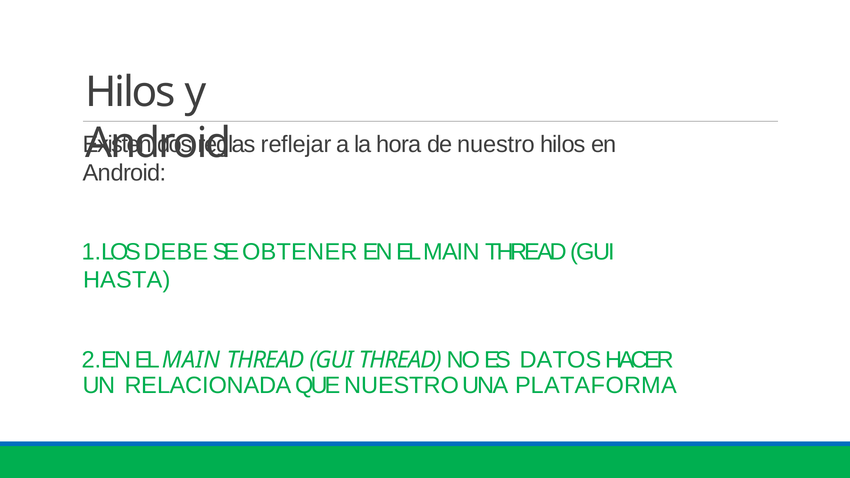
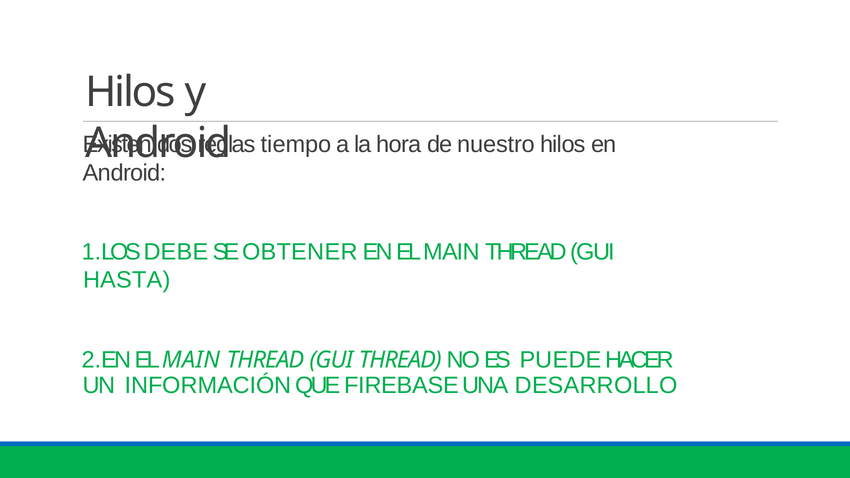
reflejar: reflejar -> tiempo (296, 144)
DATOS: DATOS -> PUEDE (561, 360)
RELACIONADA: RELACIONADA -> INFORMACIÓN (208, 385)
QUE NUESTRO: NUESTRO -> FIREBASE (402, 385)
PLATAFORMA: PLATAFORMA -> DESARROLLO (596, 385)
